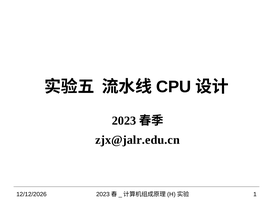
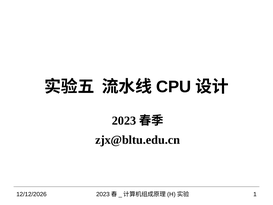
zjx@jalr.edu.cn: zjx@jalr.edu.cn -> zjx@bltu.edu.cn (138, 140)
